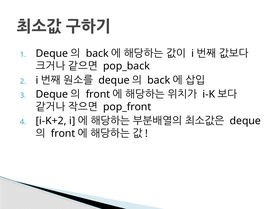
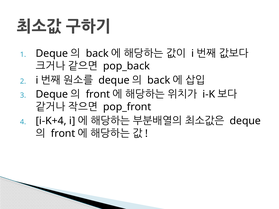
i-K+2: i-K+2 -> i-K+4 (51, 121)
